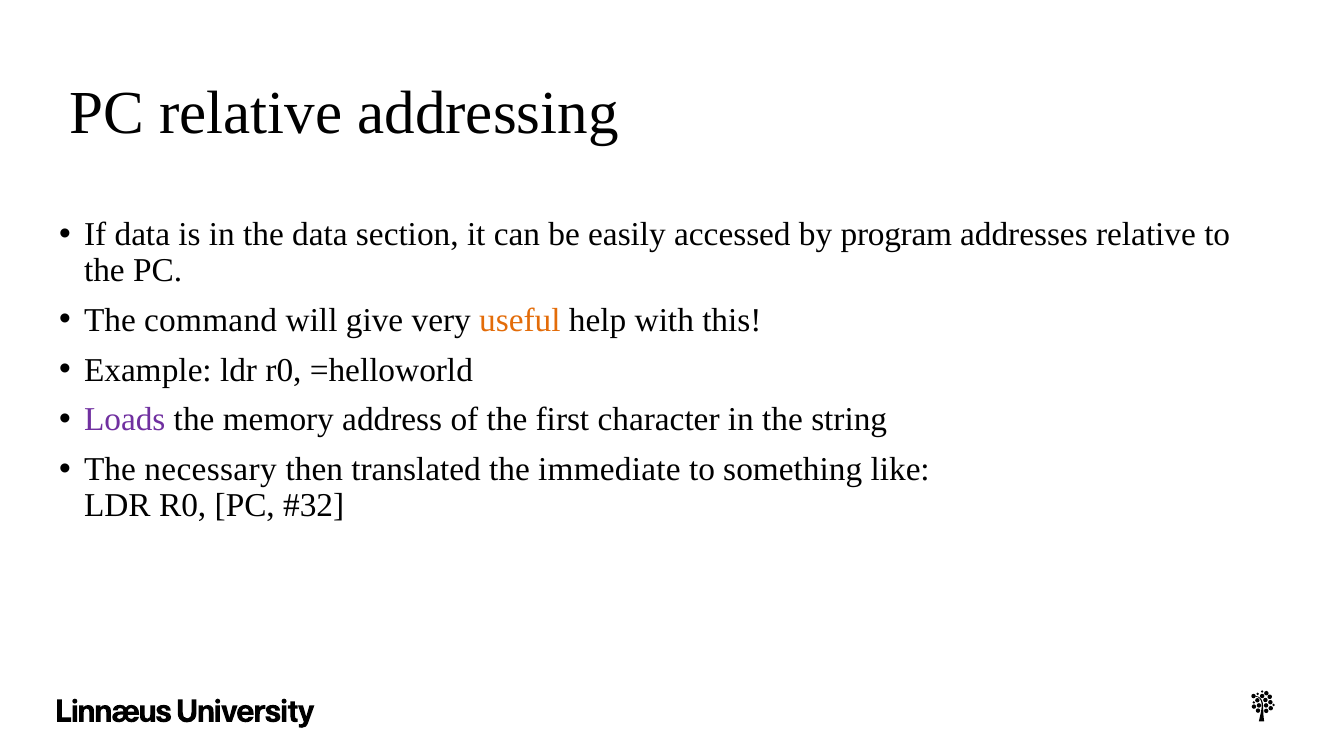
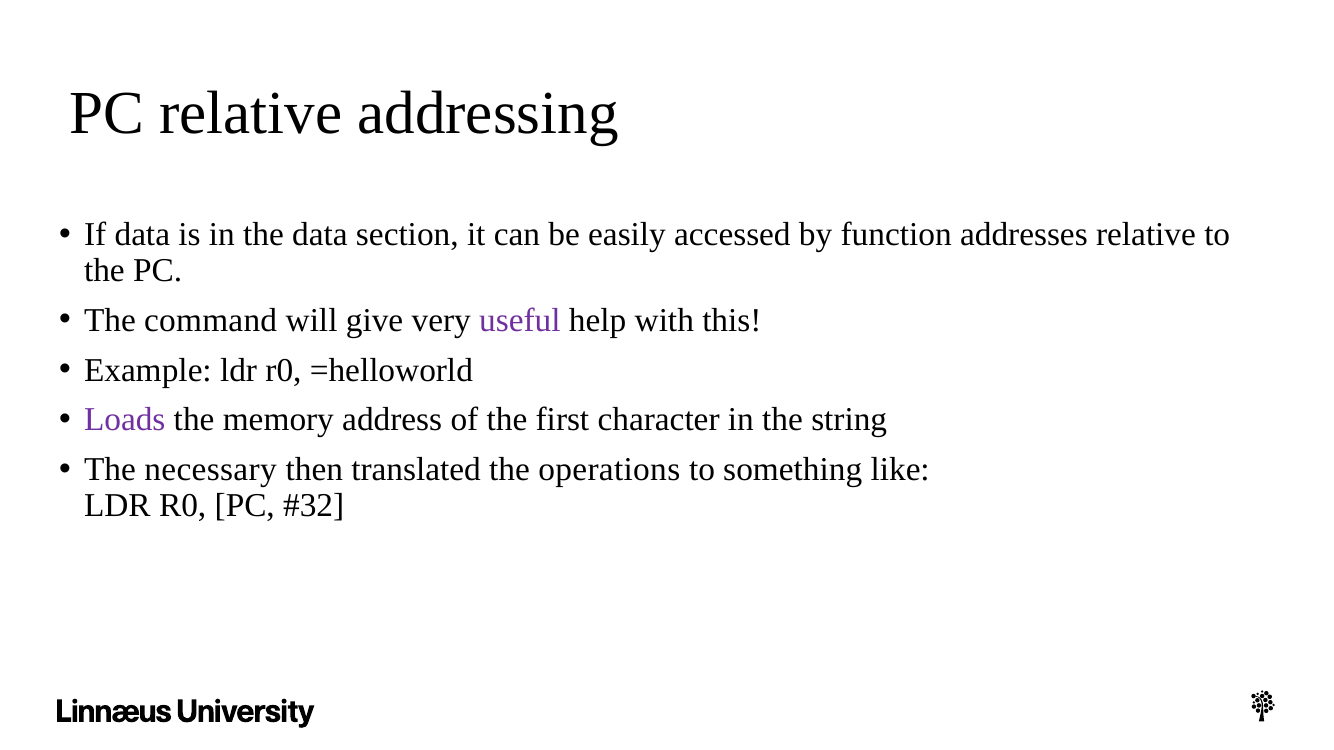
program: program -> function (896, 234)
useful colour: orange -> purple (520, 320)
immediate: immediate -> operations (609, 470)
